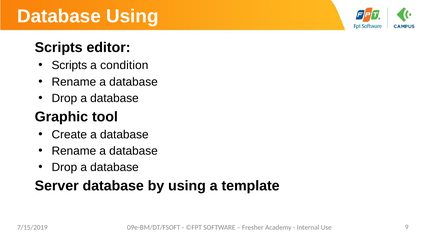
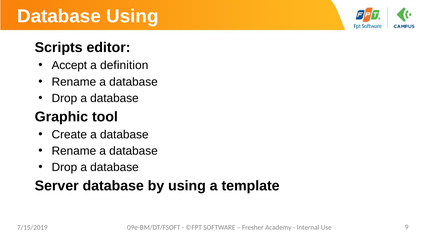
Scripts: Scripts -> Accept (69, 65)
condition: condition -> definition (124, 65)
